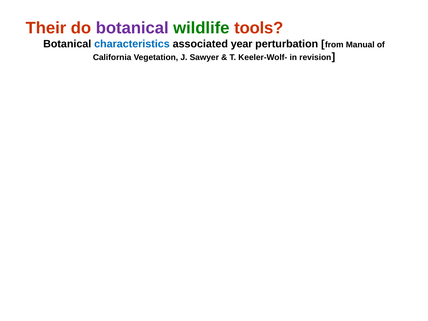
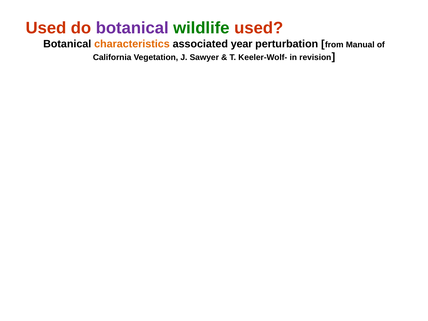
Their: Their -> Used (46, 28)
wildlife tools: tools -> used (259, 28)
characteristics colour: blue -> orange (132, 44)
